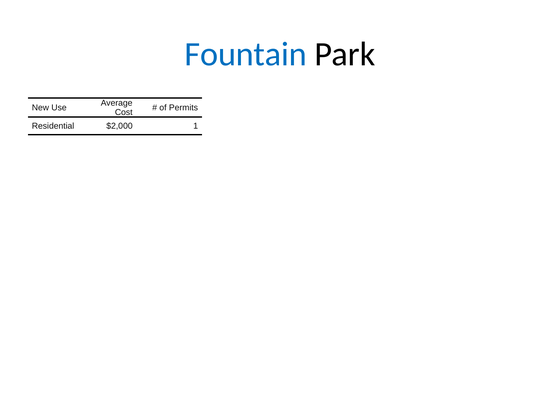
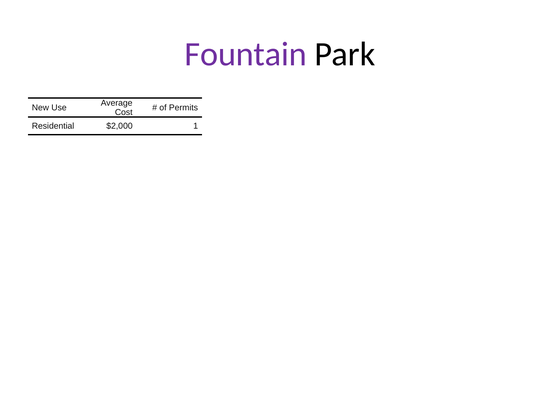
Fountain colour: blue -> purple (246, 54)
